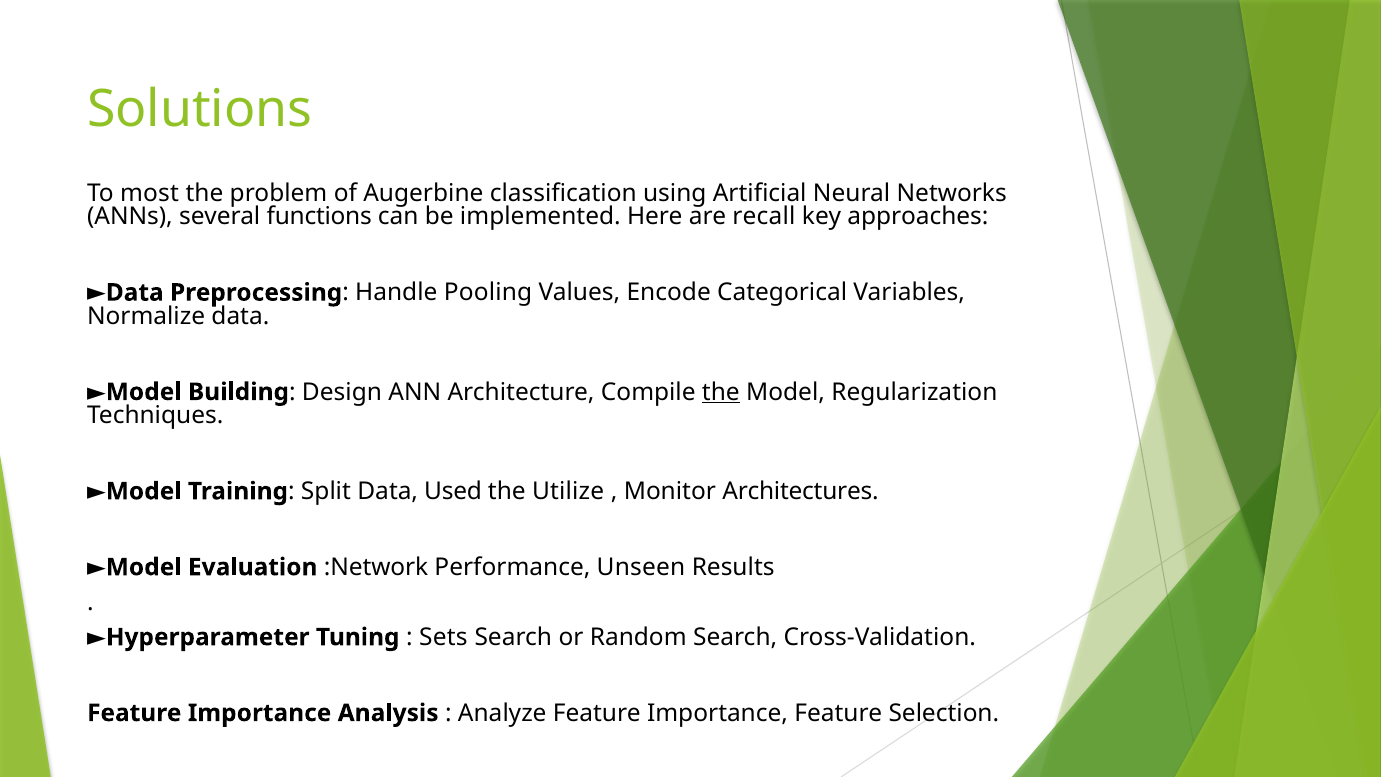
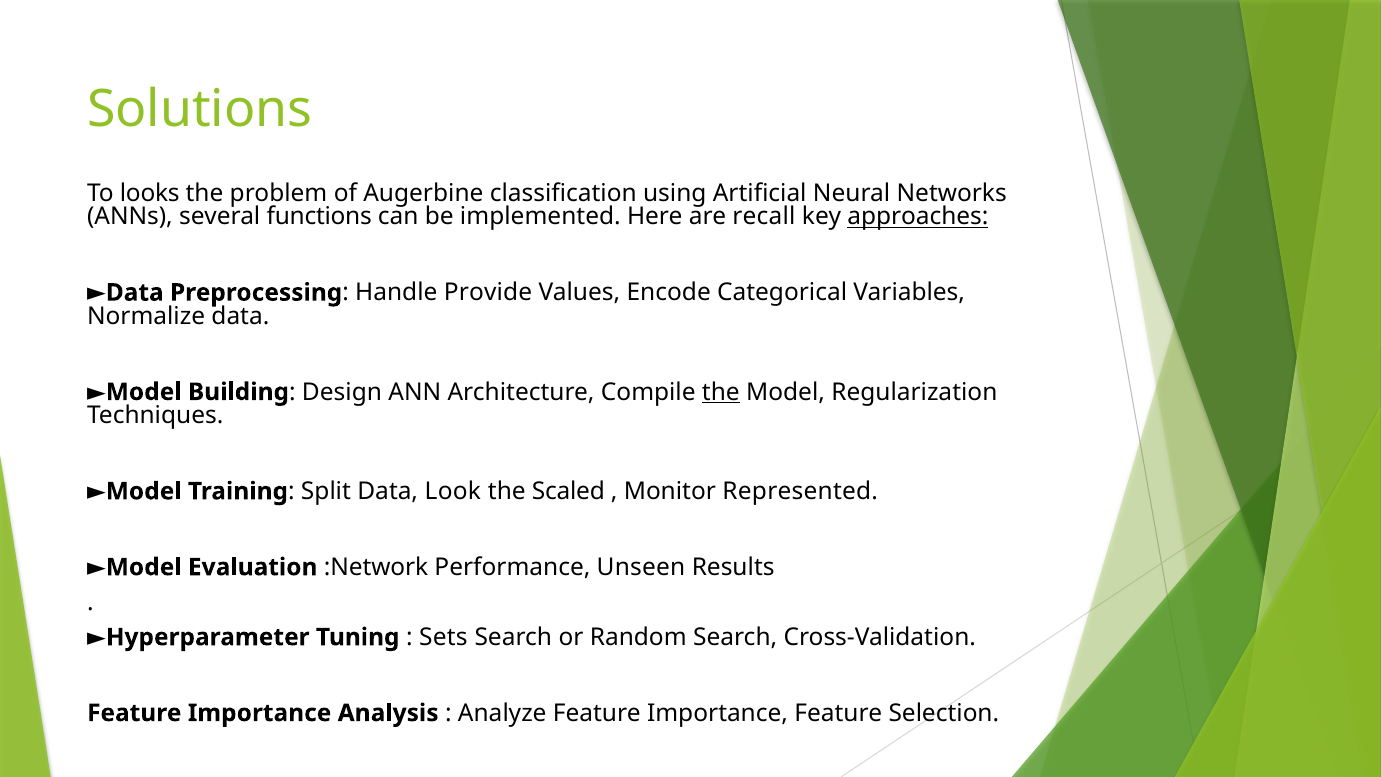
most: most -> looks (150, 193)
approaches underline: none -> present (918, 217)
Pooling: Pooling -> Provide (488, 293)
Used: Used -> Look (453, 491)
Utilize: Utilize -> Scaled (568, 491)
Architectures: Architectures -> Represented (800, 491)
